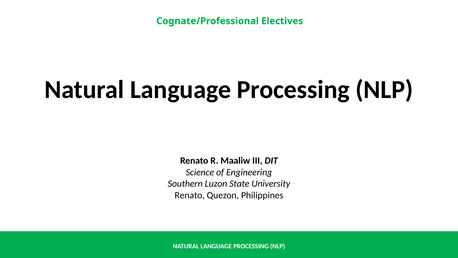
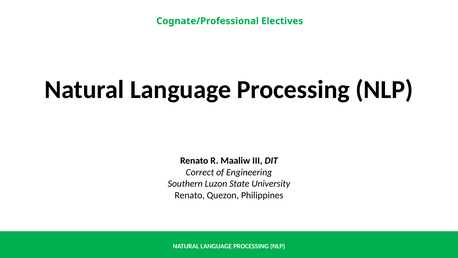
Science: Science -> Correct (200, 172)
